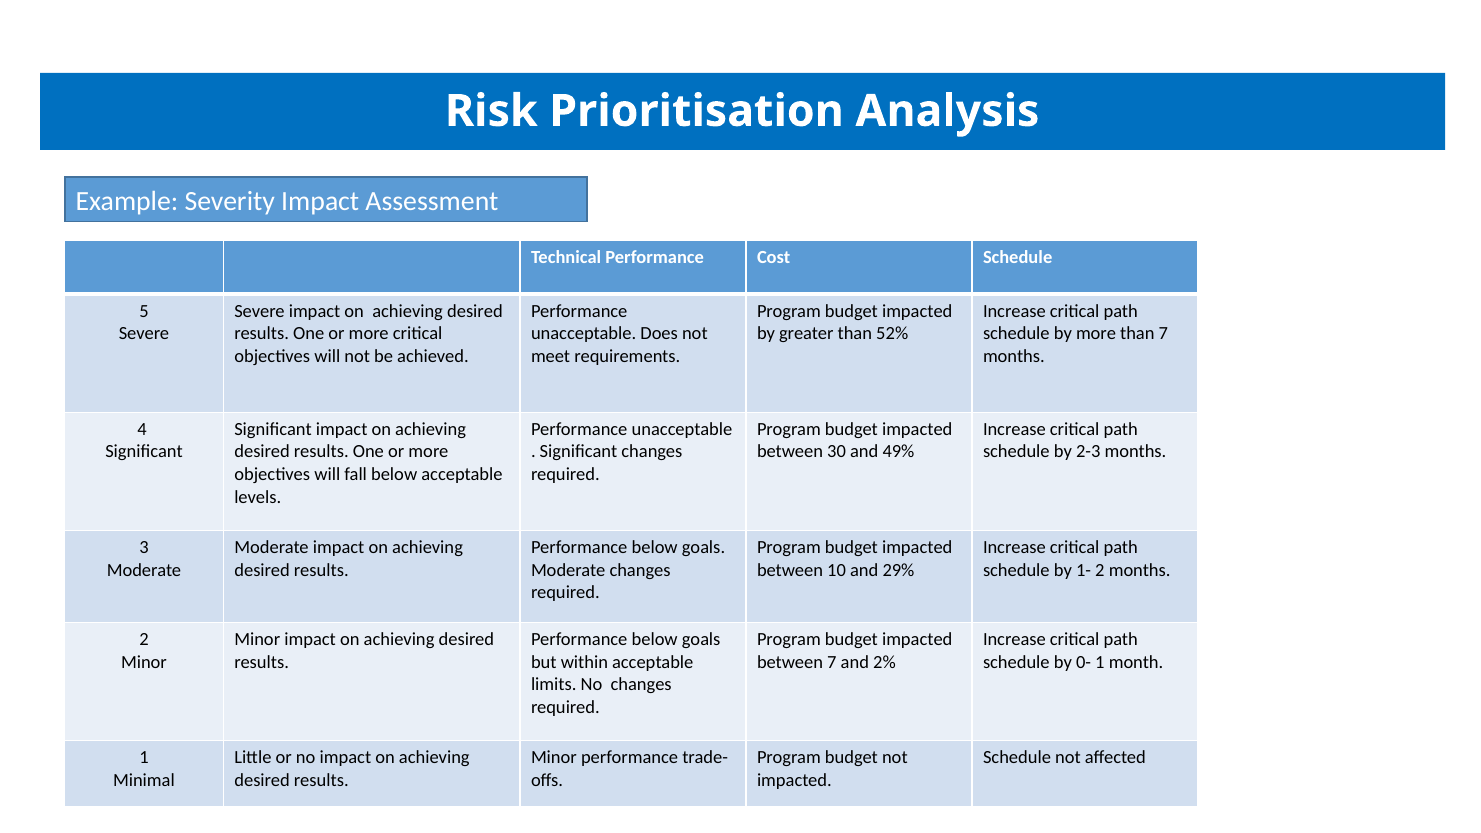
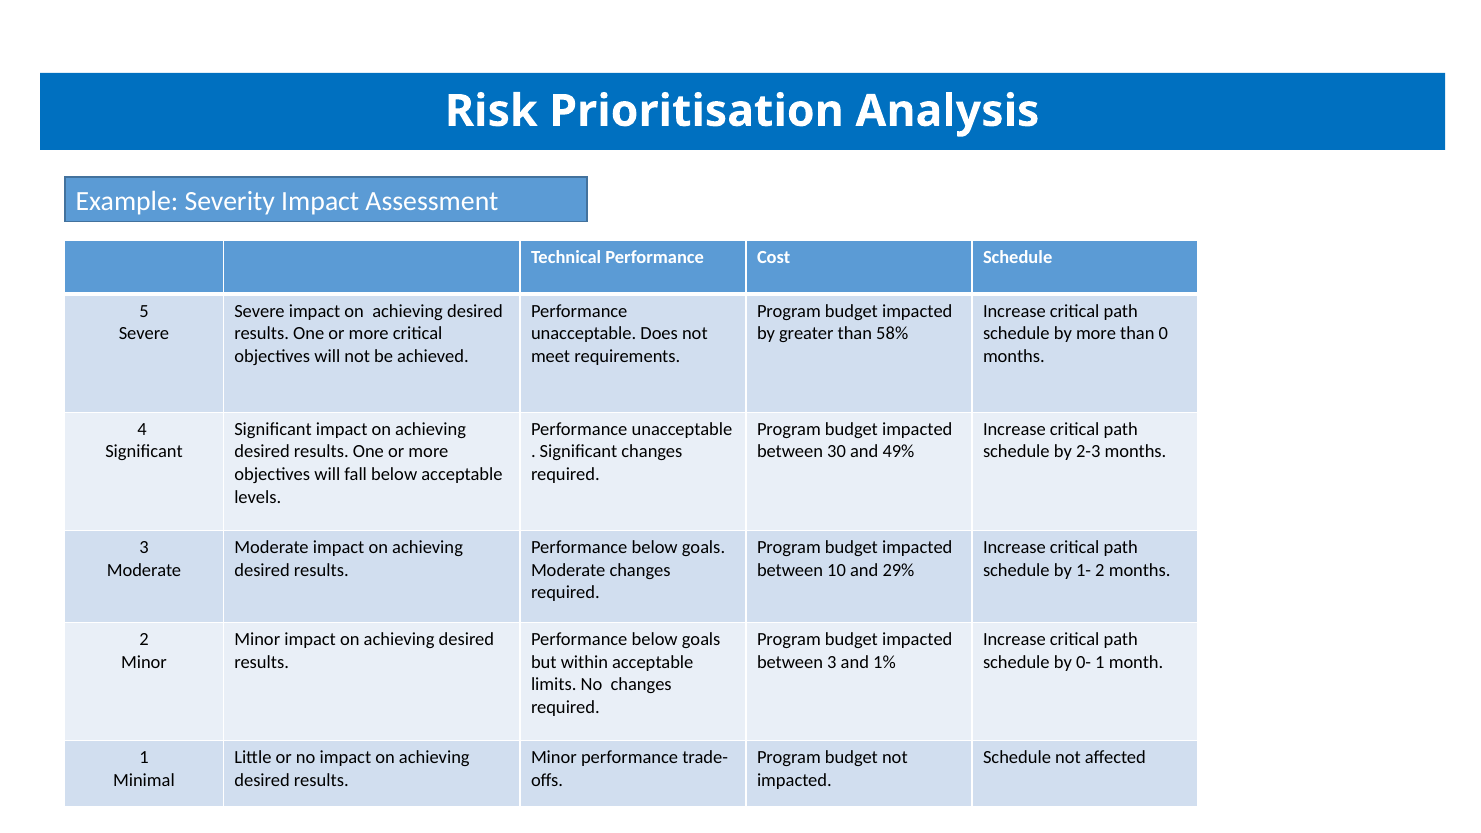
52%: 52% -> 58% (892, 334)
than 7: 7 -> 0 (1163, 334)
between 7: 7 -> 3 (832, 662)
2%: 2% -> 1% (885, 662)
